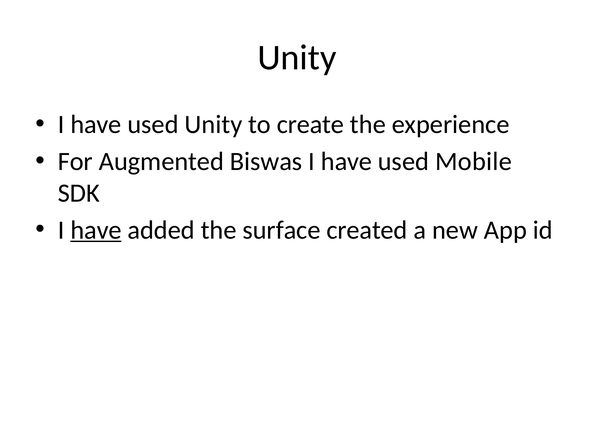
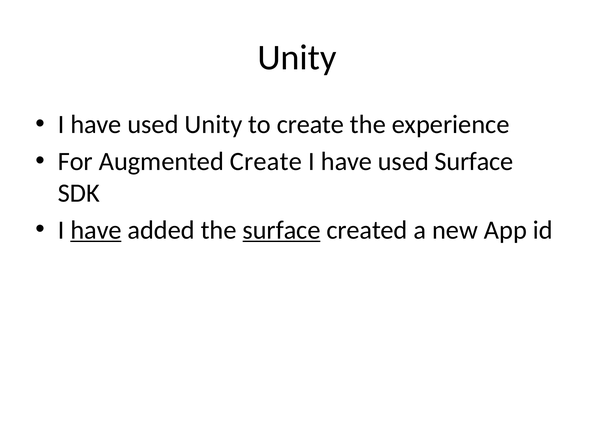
Augmented Biswas: Biswas -> Create (266, 162)
used Mobile: Mobile -> Surface (474, 162)
surface underline: none -> present (282, 230)
